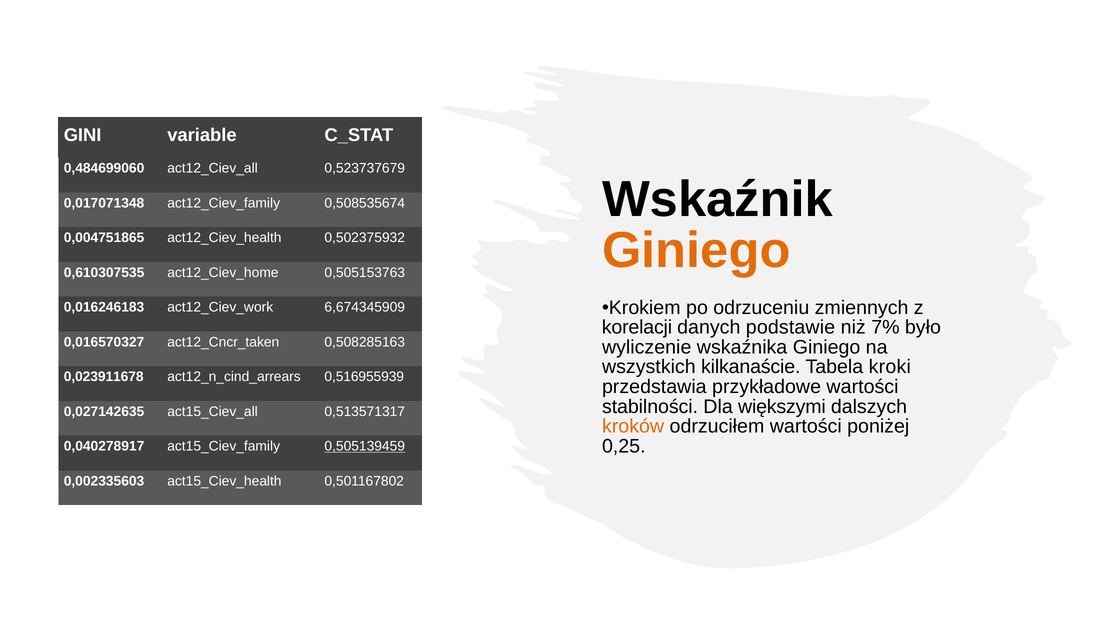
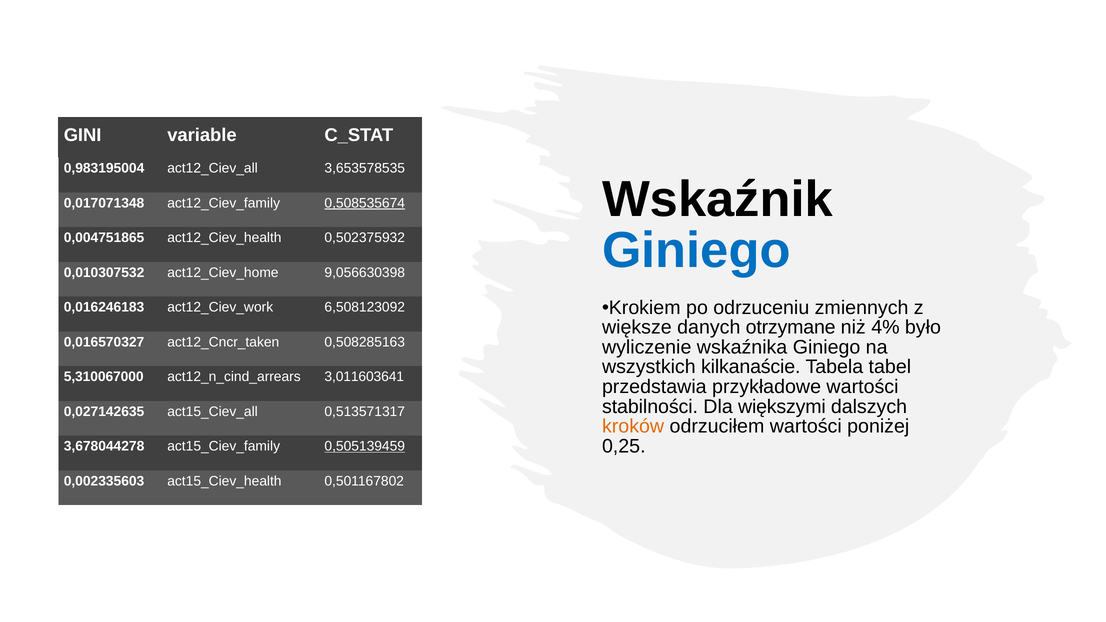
0,484699060: 0,484699060 -> 0,983195004 (104, 168)
0,523737679: 0,523737679 -> 3,653578535 (365, 168)
0,508535674 underline: none -> present (365, 203)
Giniego colour: orange -> blue (696, 251)
0,610307535: 0,610307535 -> 0,010307532 (104, 273)
0,505153763: 0,505153763 -> 9,056630398 (365, 273)
6,674345909: 6,674345909 -> 6,508123092 (365, 307)
korelacji: korelacji -> większe (637, 328)
podstawie: podstawie -> otrzymane (791, 328)
7%: 7% -> 4% (885, 328)
kroki: kroki -> tabel (890, 367)
0,023911678: 0,023911678 -> 5,310067000 (104, 377)
0,516955939: 0,516955939 -> 3,011603641 (364, 377)
0,040278917: 0,040278917 -> 3,678044278 (104, 446)
